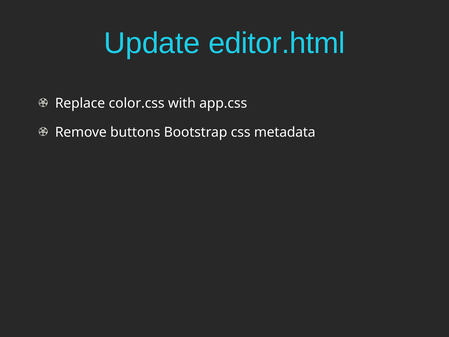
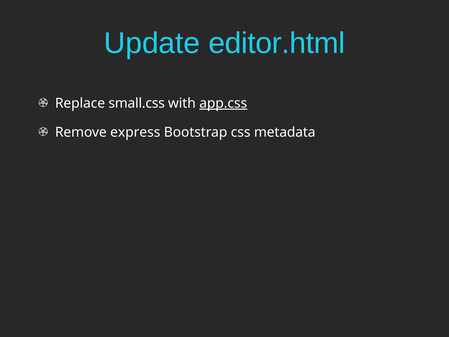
color.css: color.css -> small.css (137, 103)
app.css underline: none -> present (223, 103)
buttons: buttons -> express (135, 132)
